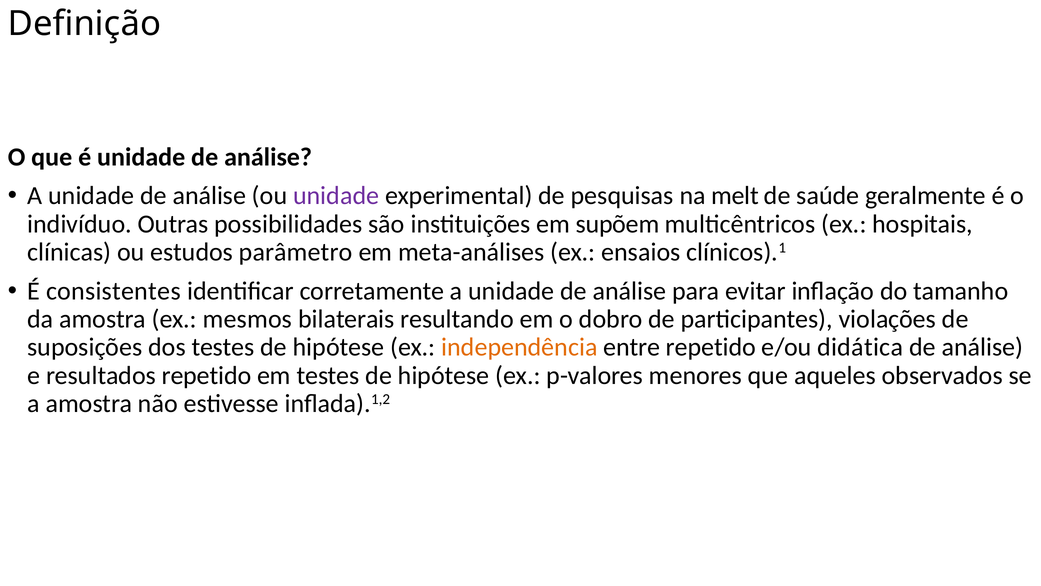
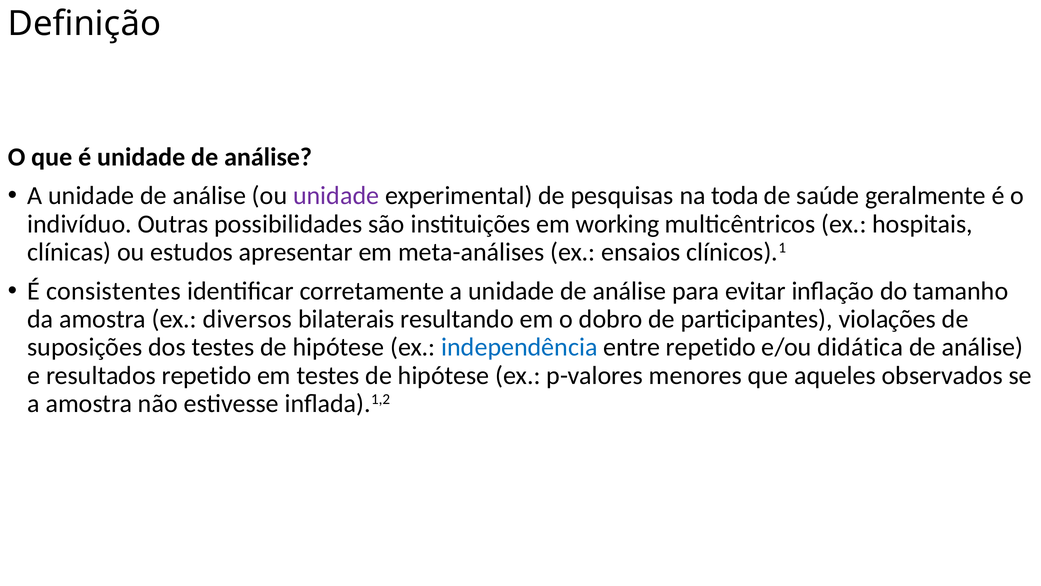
melt: melt -> toda (735, 196)
supõem: supõem -> working (618, 224)
parâmetro: parâmetro -> apresentar (296, 252)
mesmos: mesmos -> diversos (247, 319)
independência colour: orange -> blue (519, 347)
